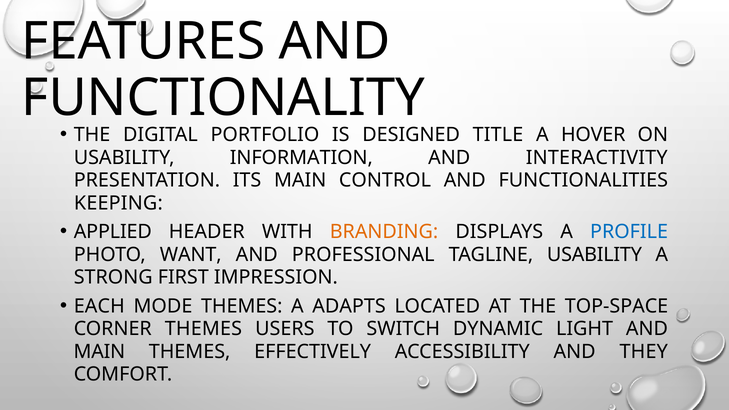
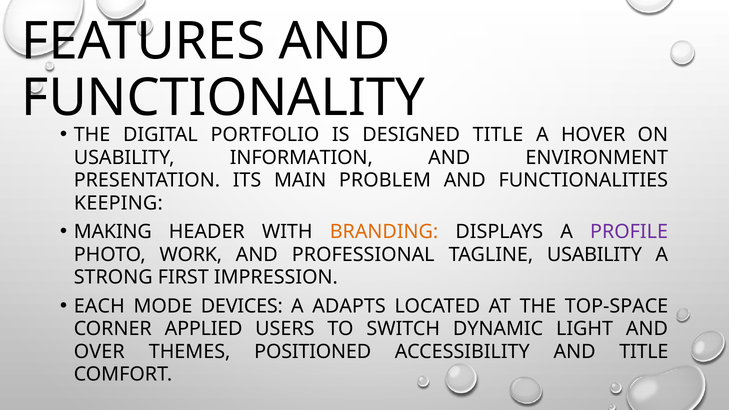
INTERACTIVITY: INTERACTIVITY -> ENVIRONMENT (597, 158)
CONTROL: CONTROL -> PROBLEM (385, 180)
APPLIED: APPLIED -> MAKING (113, 232)
PROFILE colour: blue -> purple (629, 232)
WANT: WANT -> WORK (191, 255)
MODE THEMES: THEMES -> DEVICES (242, 306)
CORNER THEMES: THEMES -> APPLIED (204, 329)
MAIN: MAIN -> OVER (99, 352)
EFFECTIVELY: EFFECTIVELY -> POSITIONED (313, 352)
AND THEY: THEY -> TITLE (644, 352)
